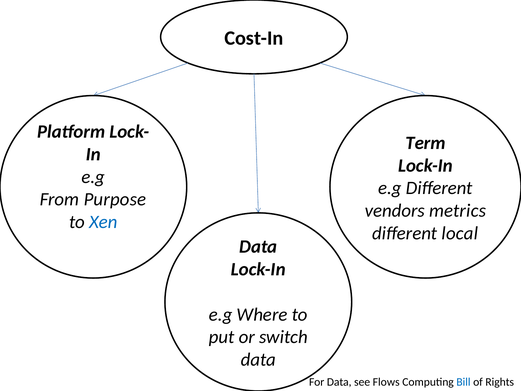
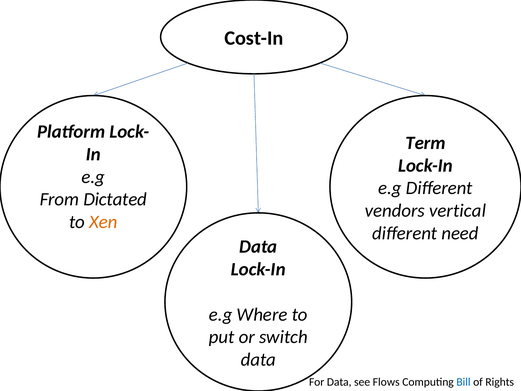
Purpose: Purpose -> Dictated (115, 199)
metrics: metrics -> vertical (458, 211)
Xen colour: blue -> orange (103, 222)
local: local -> need (460, 233)
